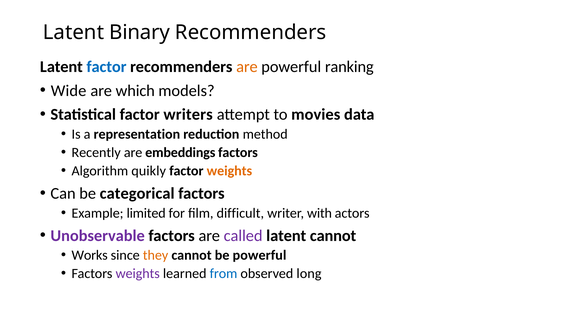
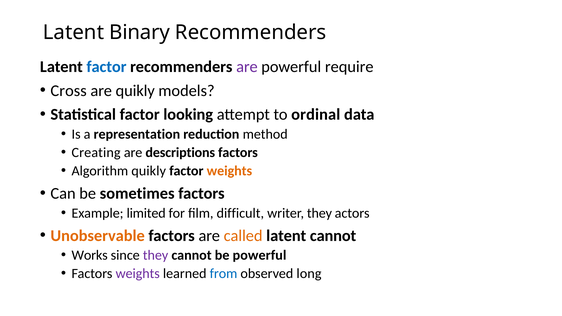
are colour: orange -> purple (247, 67)
ranking: ranking -> require (349, 67)
Wide: Wide -> Cross (69, 91)
are which: which -> quikly (135, 91)
writers: writers -> looking (188, 115)
movies: movies -> ordinal (316, 115)
Recently: Recently -> Creating (96, 153)
embeddings: embeddings -> descriptions (180, 153)
categorical: categorical -> sometimes (137, 194)
writer with: with -> they (319, 213)
Unobservable colour: purple -> orange (98, 236)
called colour: purple -> orange (243, 236)
they colour: orange -> purple (156, 255)
